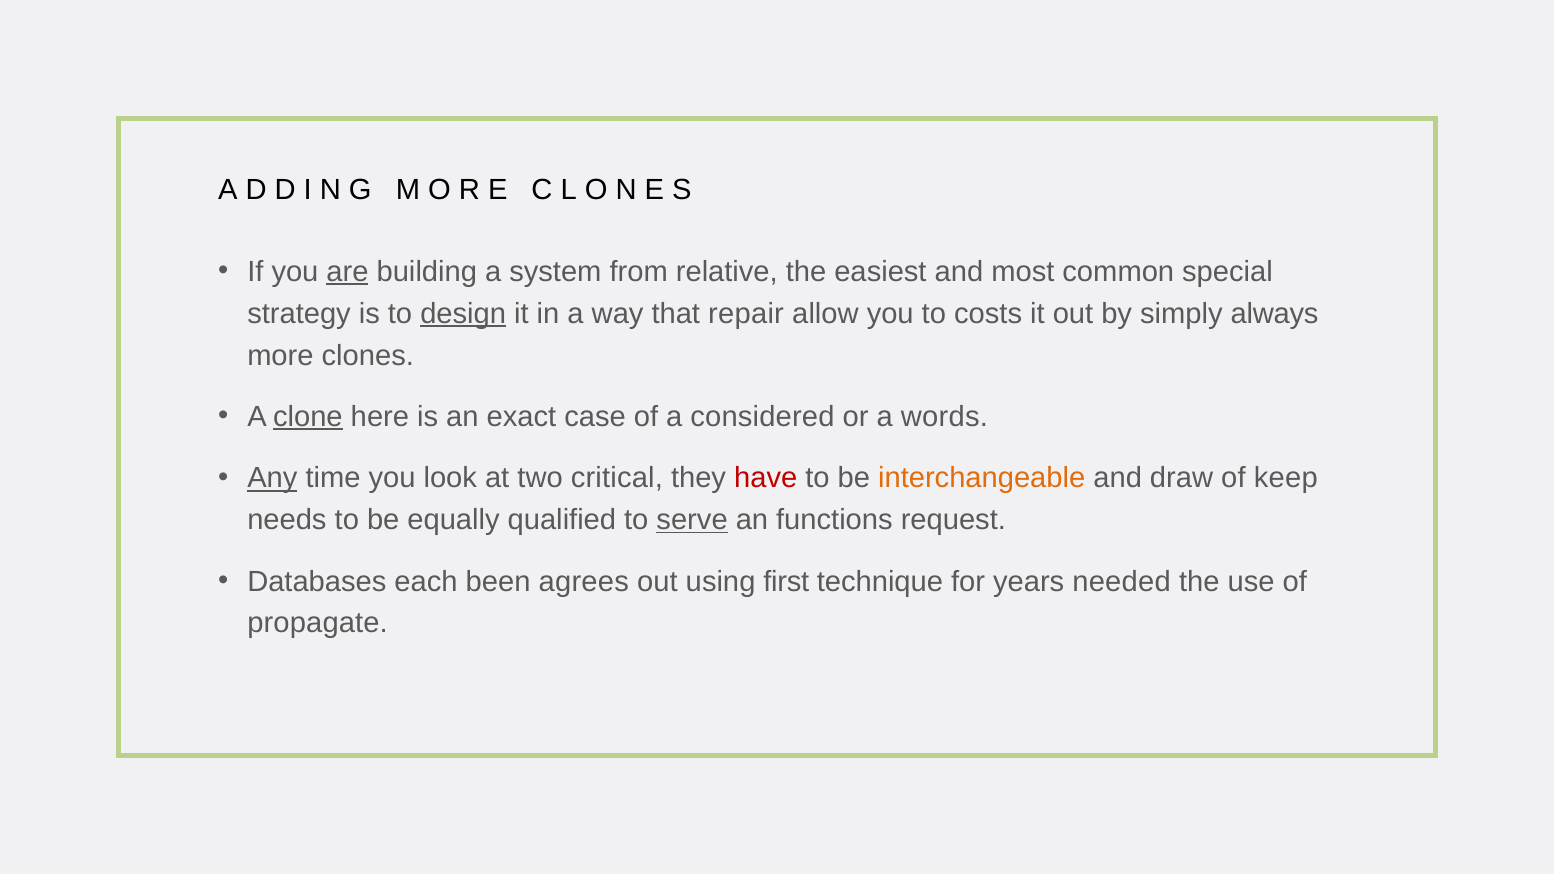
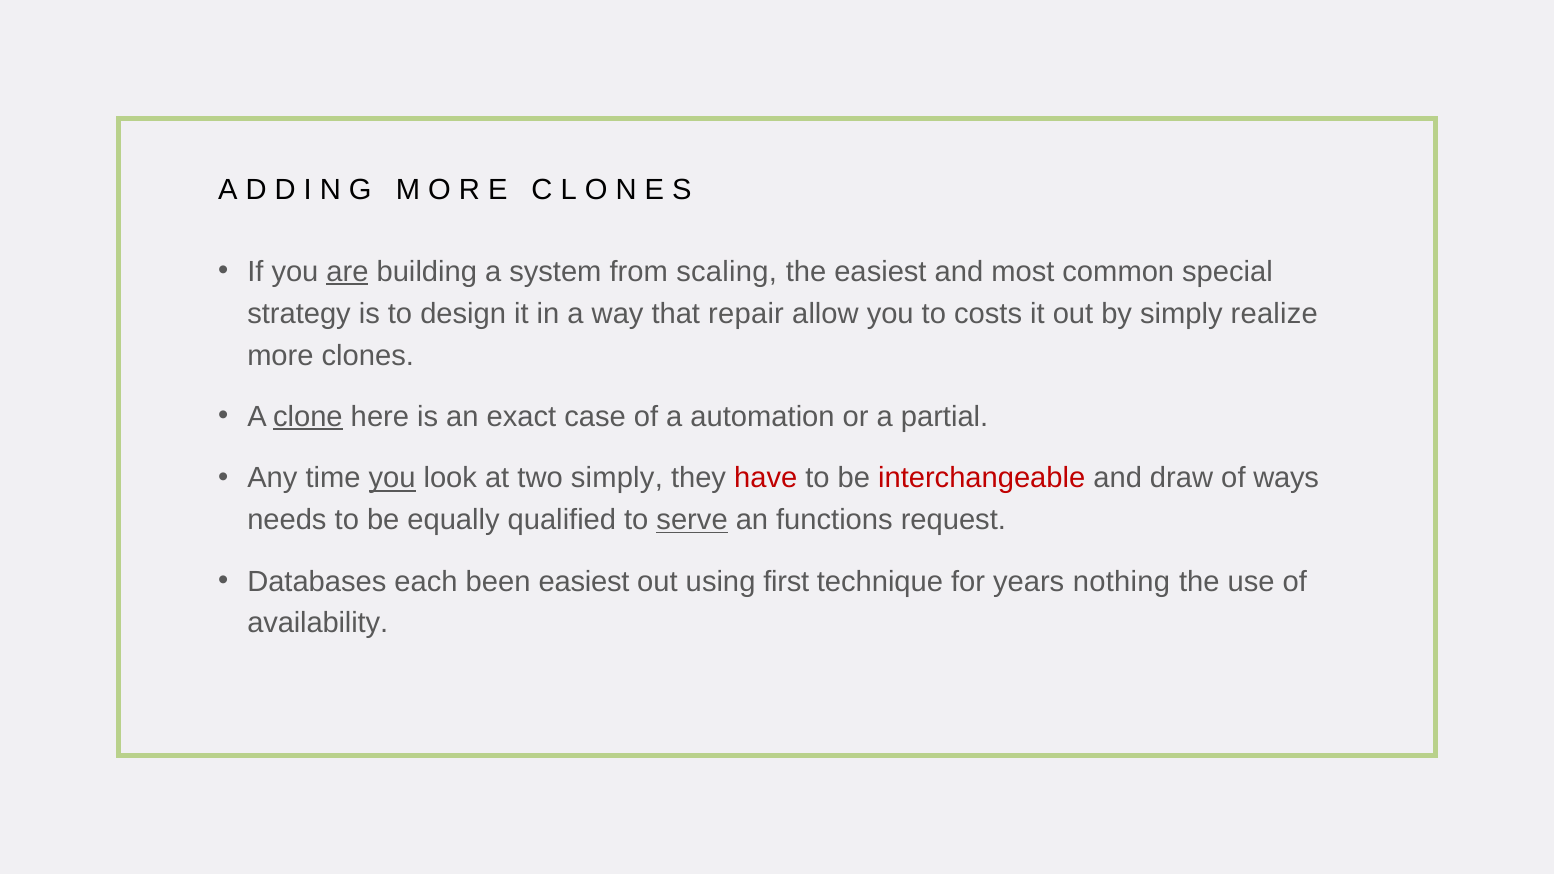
relative: relative -> scaling (727, 272)
design underline: present -> none (463, 314)
always: always -> realize (1274, 314)
considered: considered -> automation (763, 417)
words: words -> partial (945, 417)
Any underline: present -> none (272, 478)
you underline: none -> present (392, 478)
two critical: critical -> simply (617, 478)
interchangeable colour: orange -> red (982, 478)
keep: keep -> ways (1286, 478)
been agrees: agrees -> easiest (584, 581)
needed: needed -> nothing (1122, 581)
propagate: propagate -> availability (318, 623)
